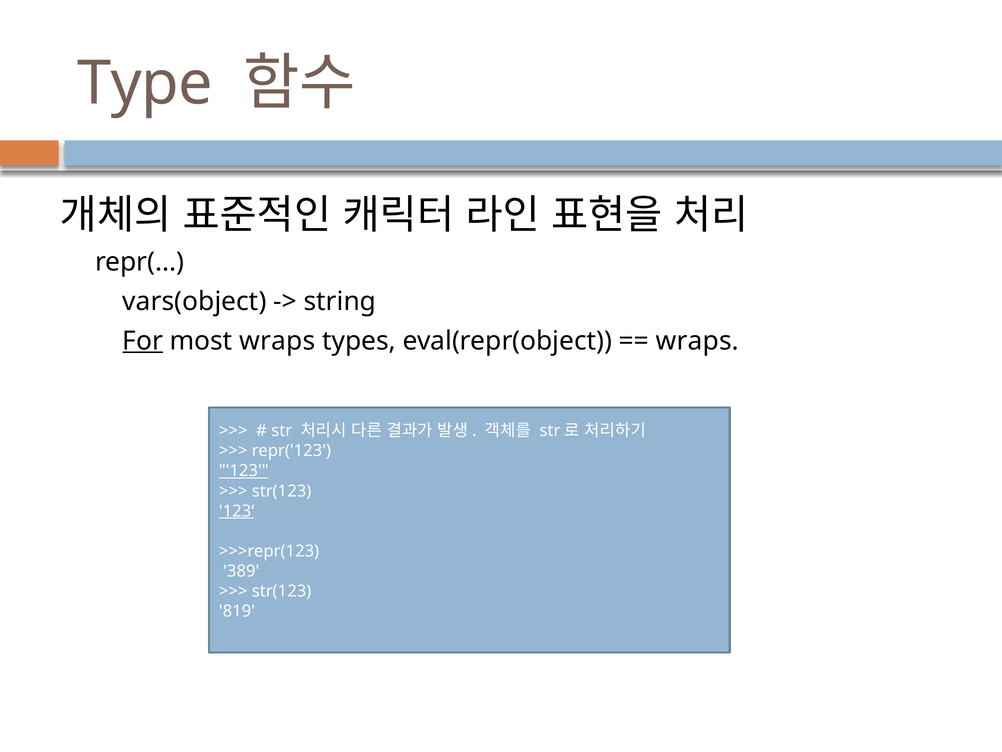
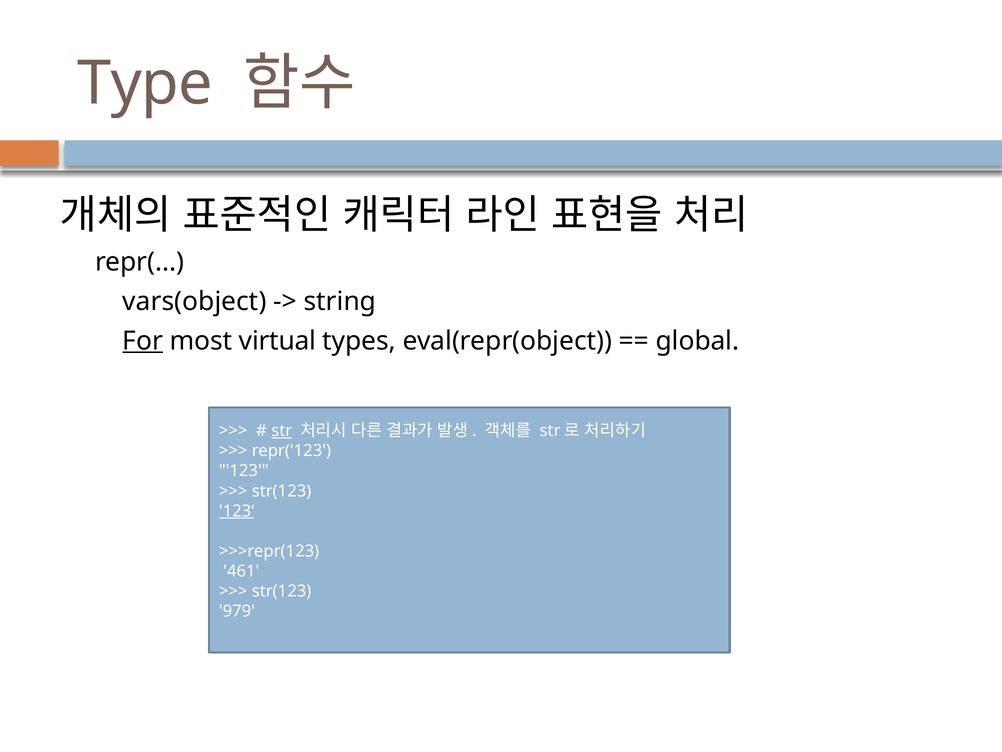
most wraps: wraps -> virtual (278, 341)
wraps: wraps -> global (697, 341)
str underline: none -> present (282, 431)
123 underline: present -> none (244, 471)
389: 389 -> 461 (241, 571)
819: 819 -> 979 (237, 611)
